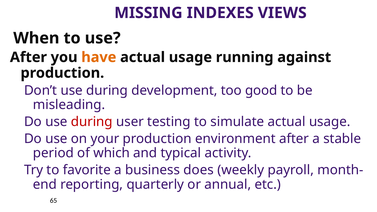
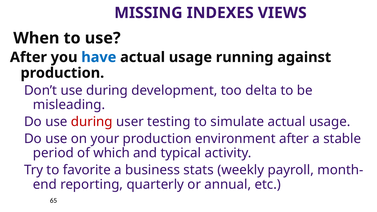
have colour: orange -> blue (99, 57)
good: good -> delta (261, 90)
does: does -> stats (199, 170)
